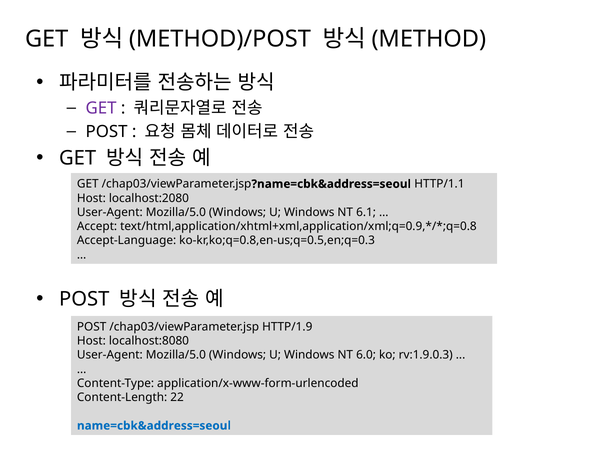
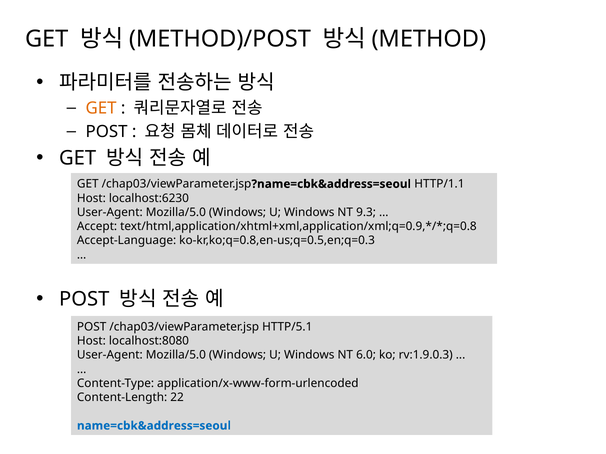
GET colour: purple -> orange (101, 108)
localhost:2080: localhost:2080 -> localhost:6230 (149, 198)
6.1: 6.1 -> 9.3 (366, 212)
HTTP/1.9: HTTP/1.9 -> HTTP/5.1 (287, 327)
